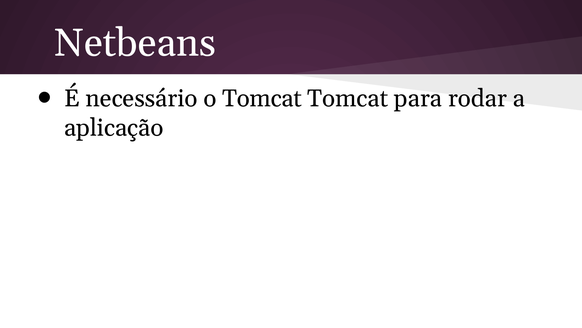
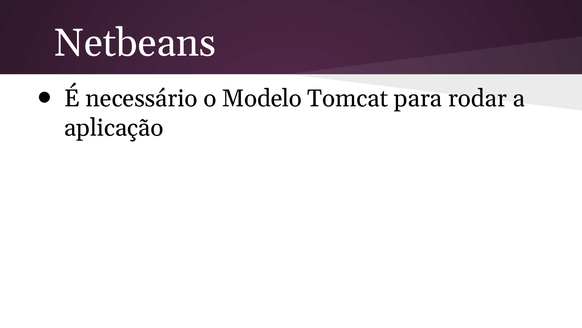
o Tomcat: Tomcat -> Modelo (262, 98)
